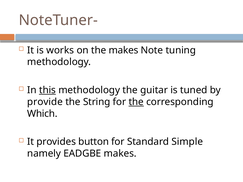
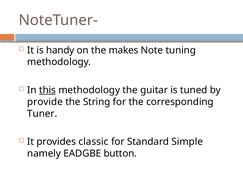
works: works -> handy (60, 50)
the underline: present -> none (136, 102)
Which: Which -> Tuner (42, 114)
button: button -> classic (93, 142)
EADGBE makes: makes -> button (120, 154)
